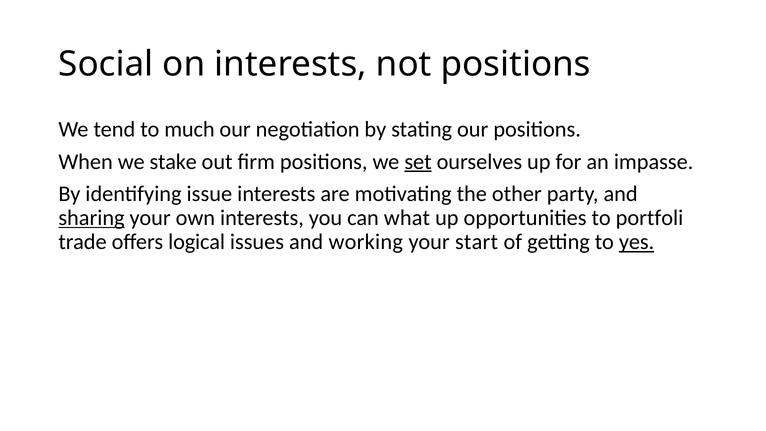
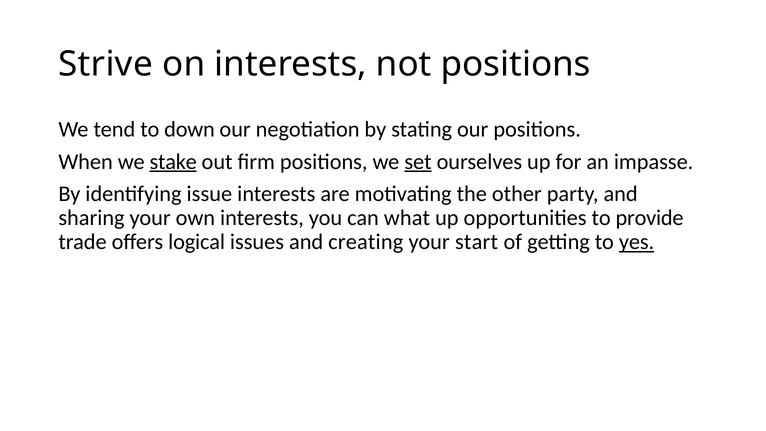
Social: Social -> Strive (106, 64)
much: much -> down (190, 130)
stake underline: none -> present (173, 162)
sharing underline: present -> none (92, 218)
portfoli: portfoli -> provide (650, 218)
working: working -> creating (366, 242)
